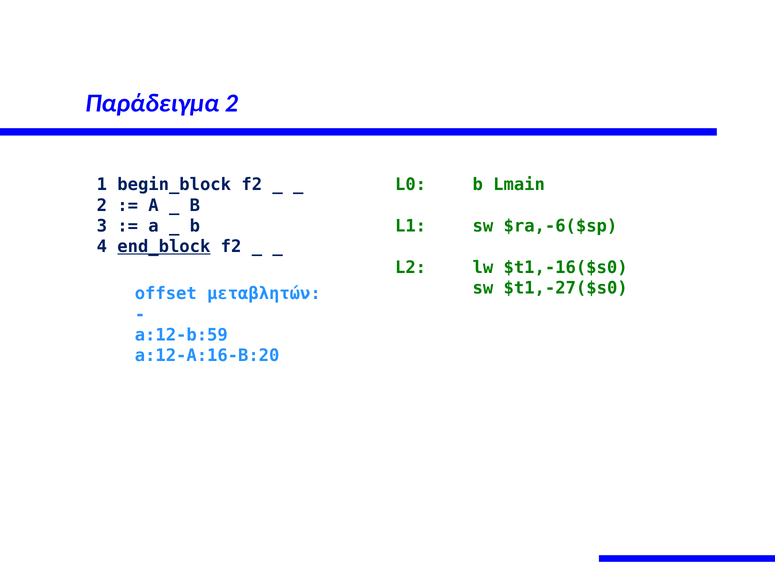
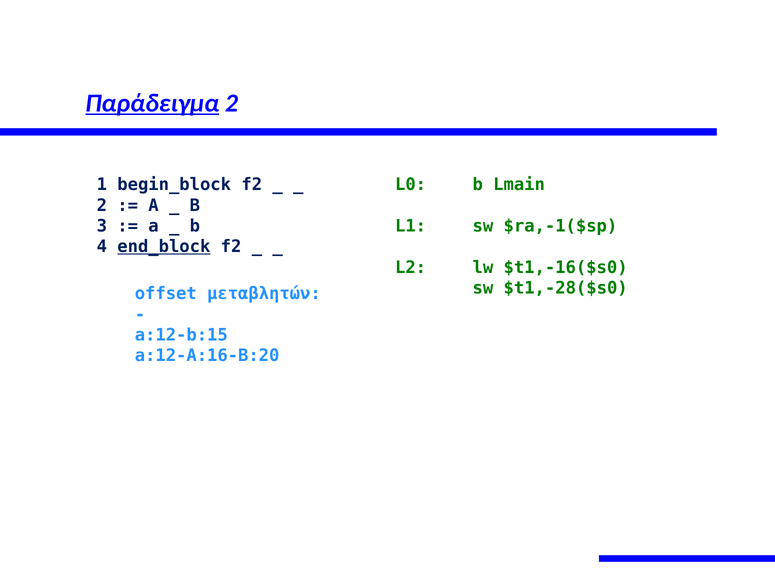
Παράδειγμα underline: none -> present (152, 103)
$ra,-6($sp: $ra,-6($sp -> $ra,-1($sp (560, 226)
$t1,-27($s0: $t1,-27($s0 -> $t1,-28($s0 (566, 288)
a:12-b:59: a:12-b:59 -> a:12-b:15 (181, 335)
